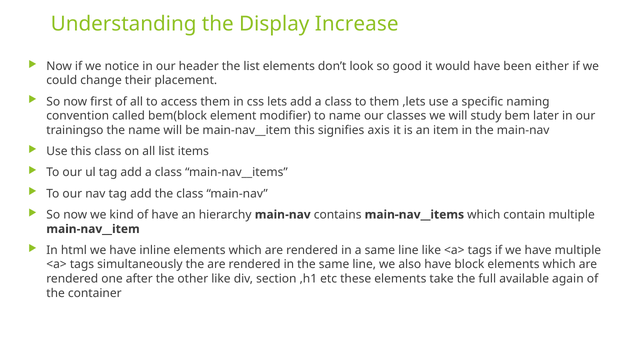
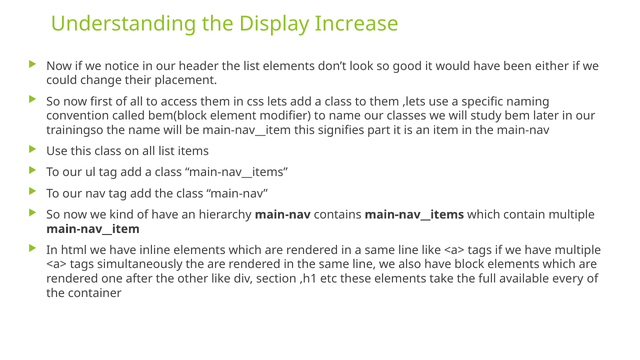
axis: axis -> part (379, 130)
again: again -> every (568, 279)
